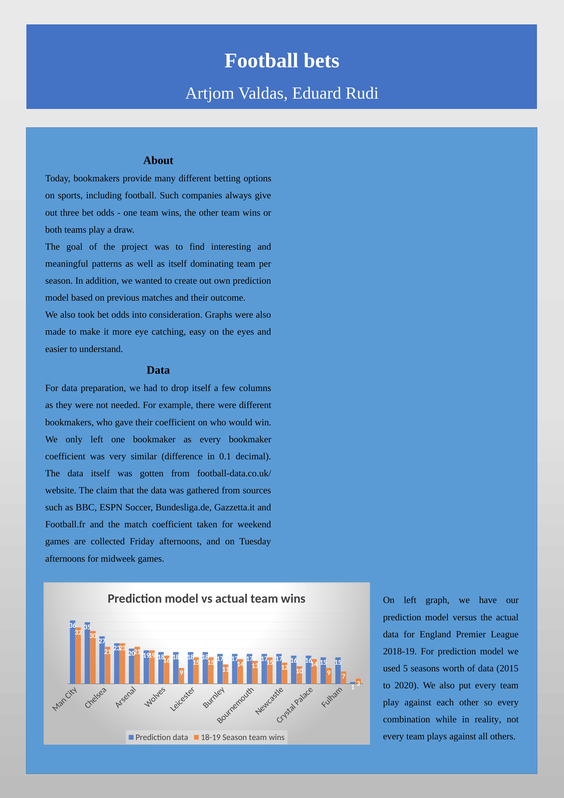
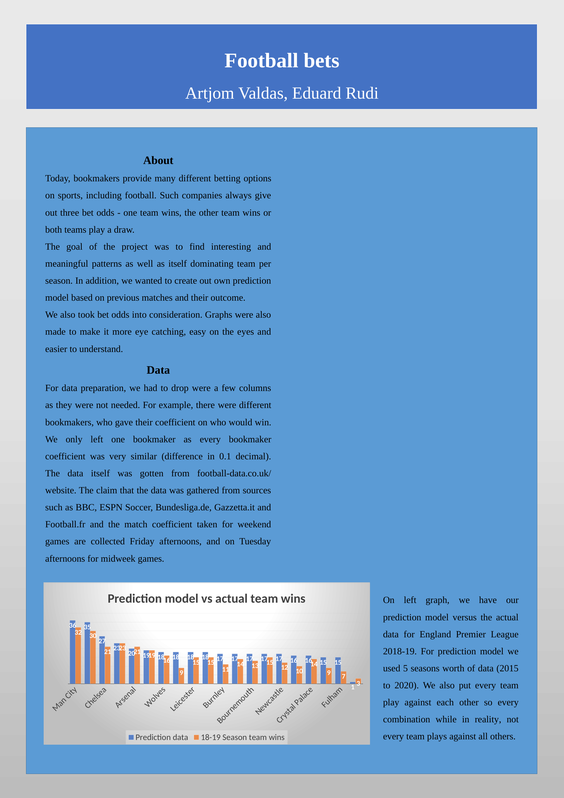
drop itself: itself -> were (201, 388)
